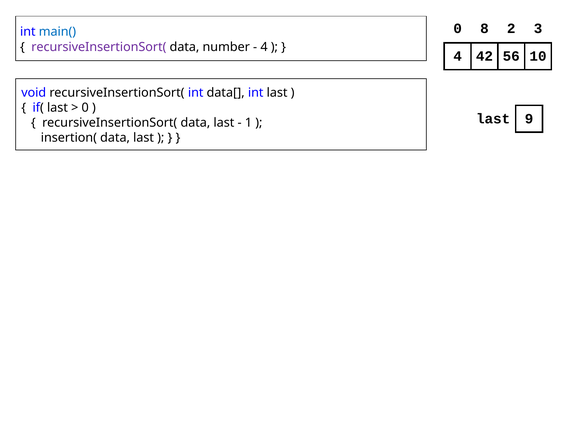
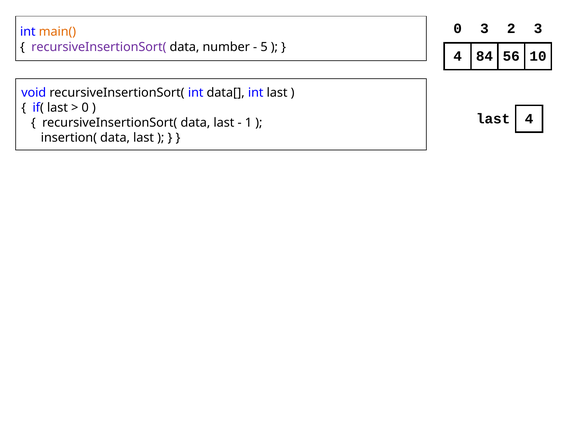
0 8: 8 -> 3 (484, 29)
main( colour: blue -> orange (57, 32)
4: 4 -> 5 (264, 47)
42: 42 -> 84 (484, 56)
last 9: 9 -> 4 (529, 119)
